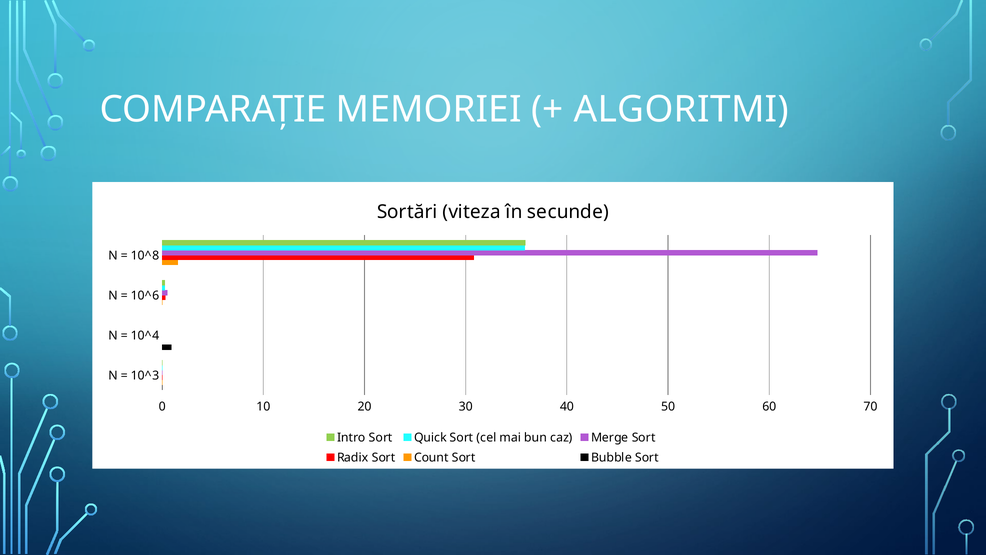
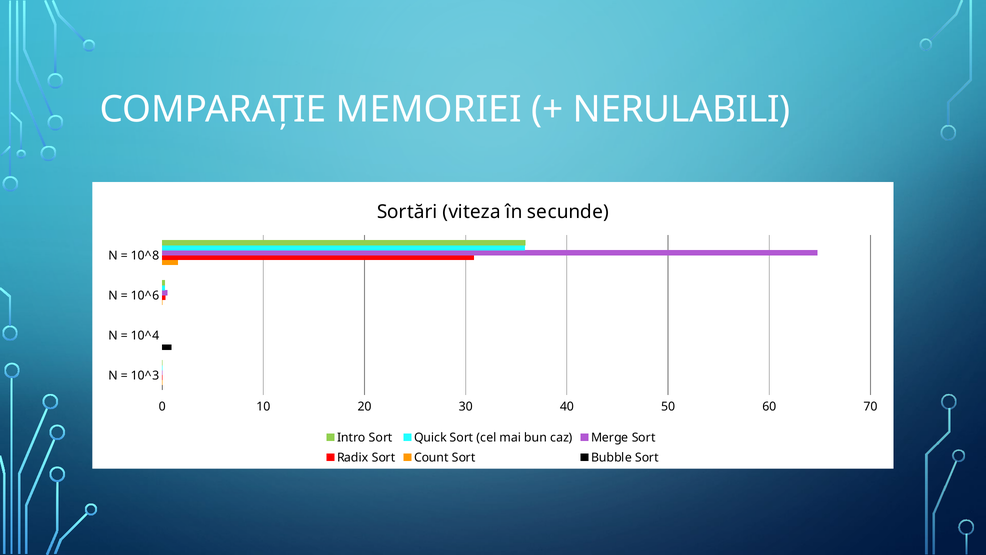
ALGORITMI: ALGORITMI -> NERULABILI (682, 110)
